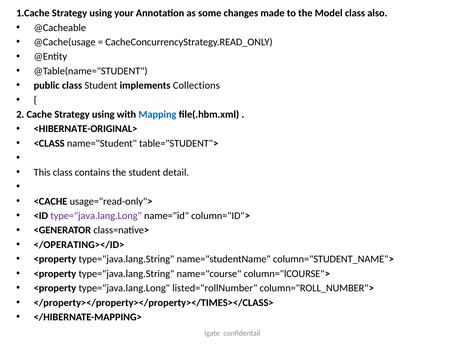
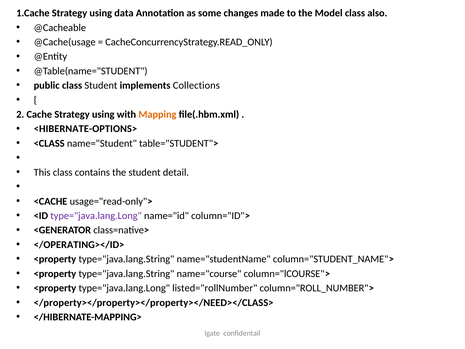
your: your -> data (124, 13)
Mapping colour: blue -> orange (157, 114)
<HIBERNATE-ORIGINAL>: <HIBERNATE-ORIGINAL> -> <HIBERNATE-OPTIONS> (85, 129)
</property></property></property></TIMES></CLASS>: </property></property></property></TIMES></CLASS> -> </property></property></property></NEED></CLASS> (154, 302)
